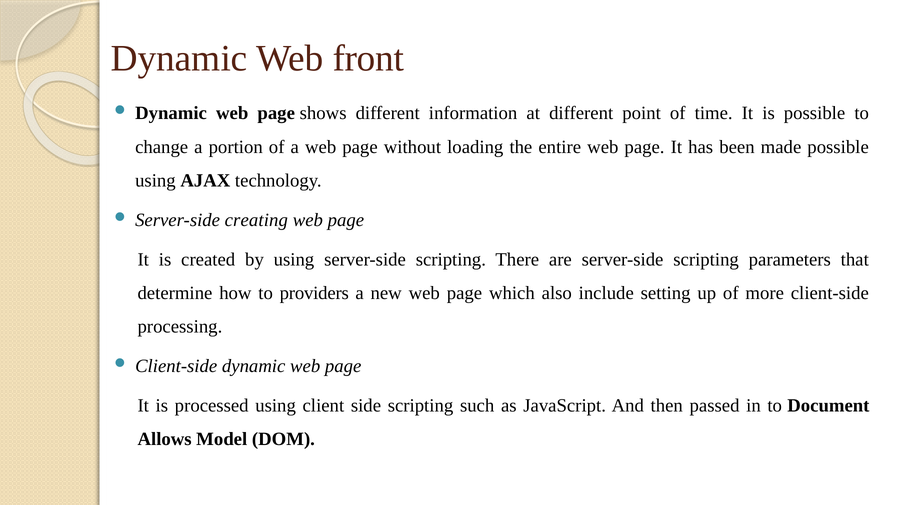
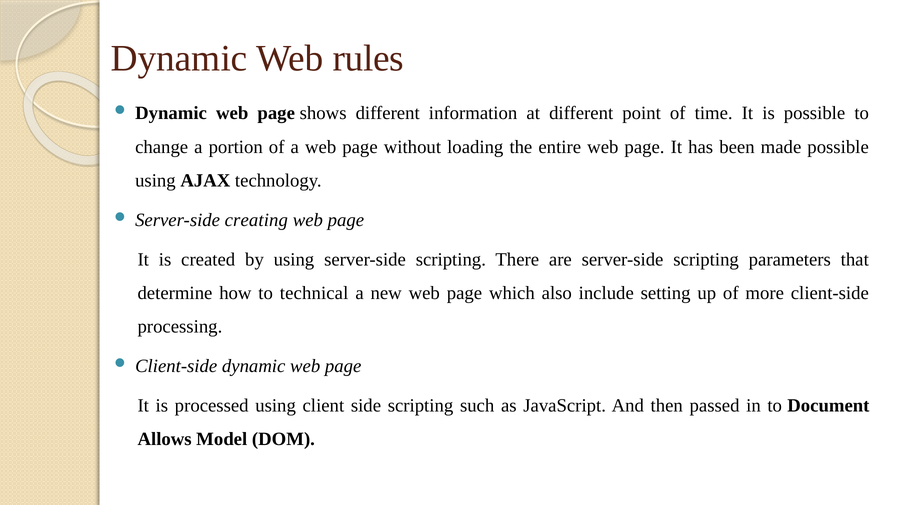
front: front -> rules (368, 59)
providers: providers -> technical (314, 293)
